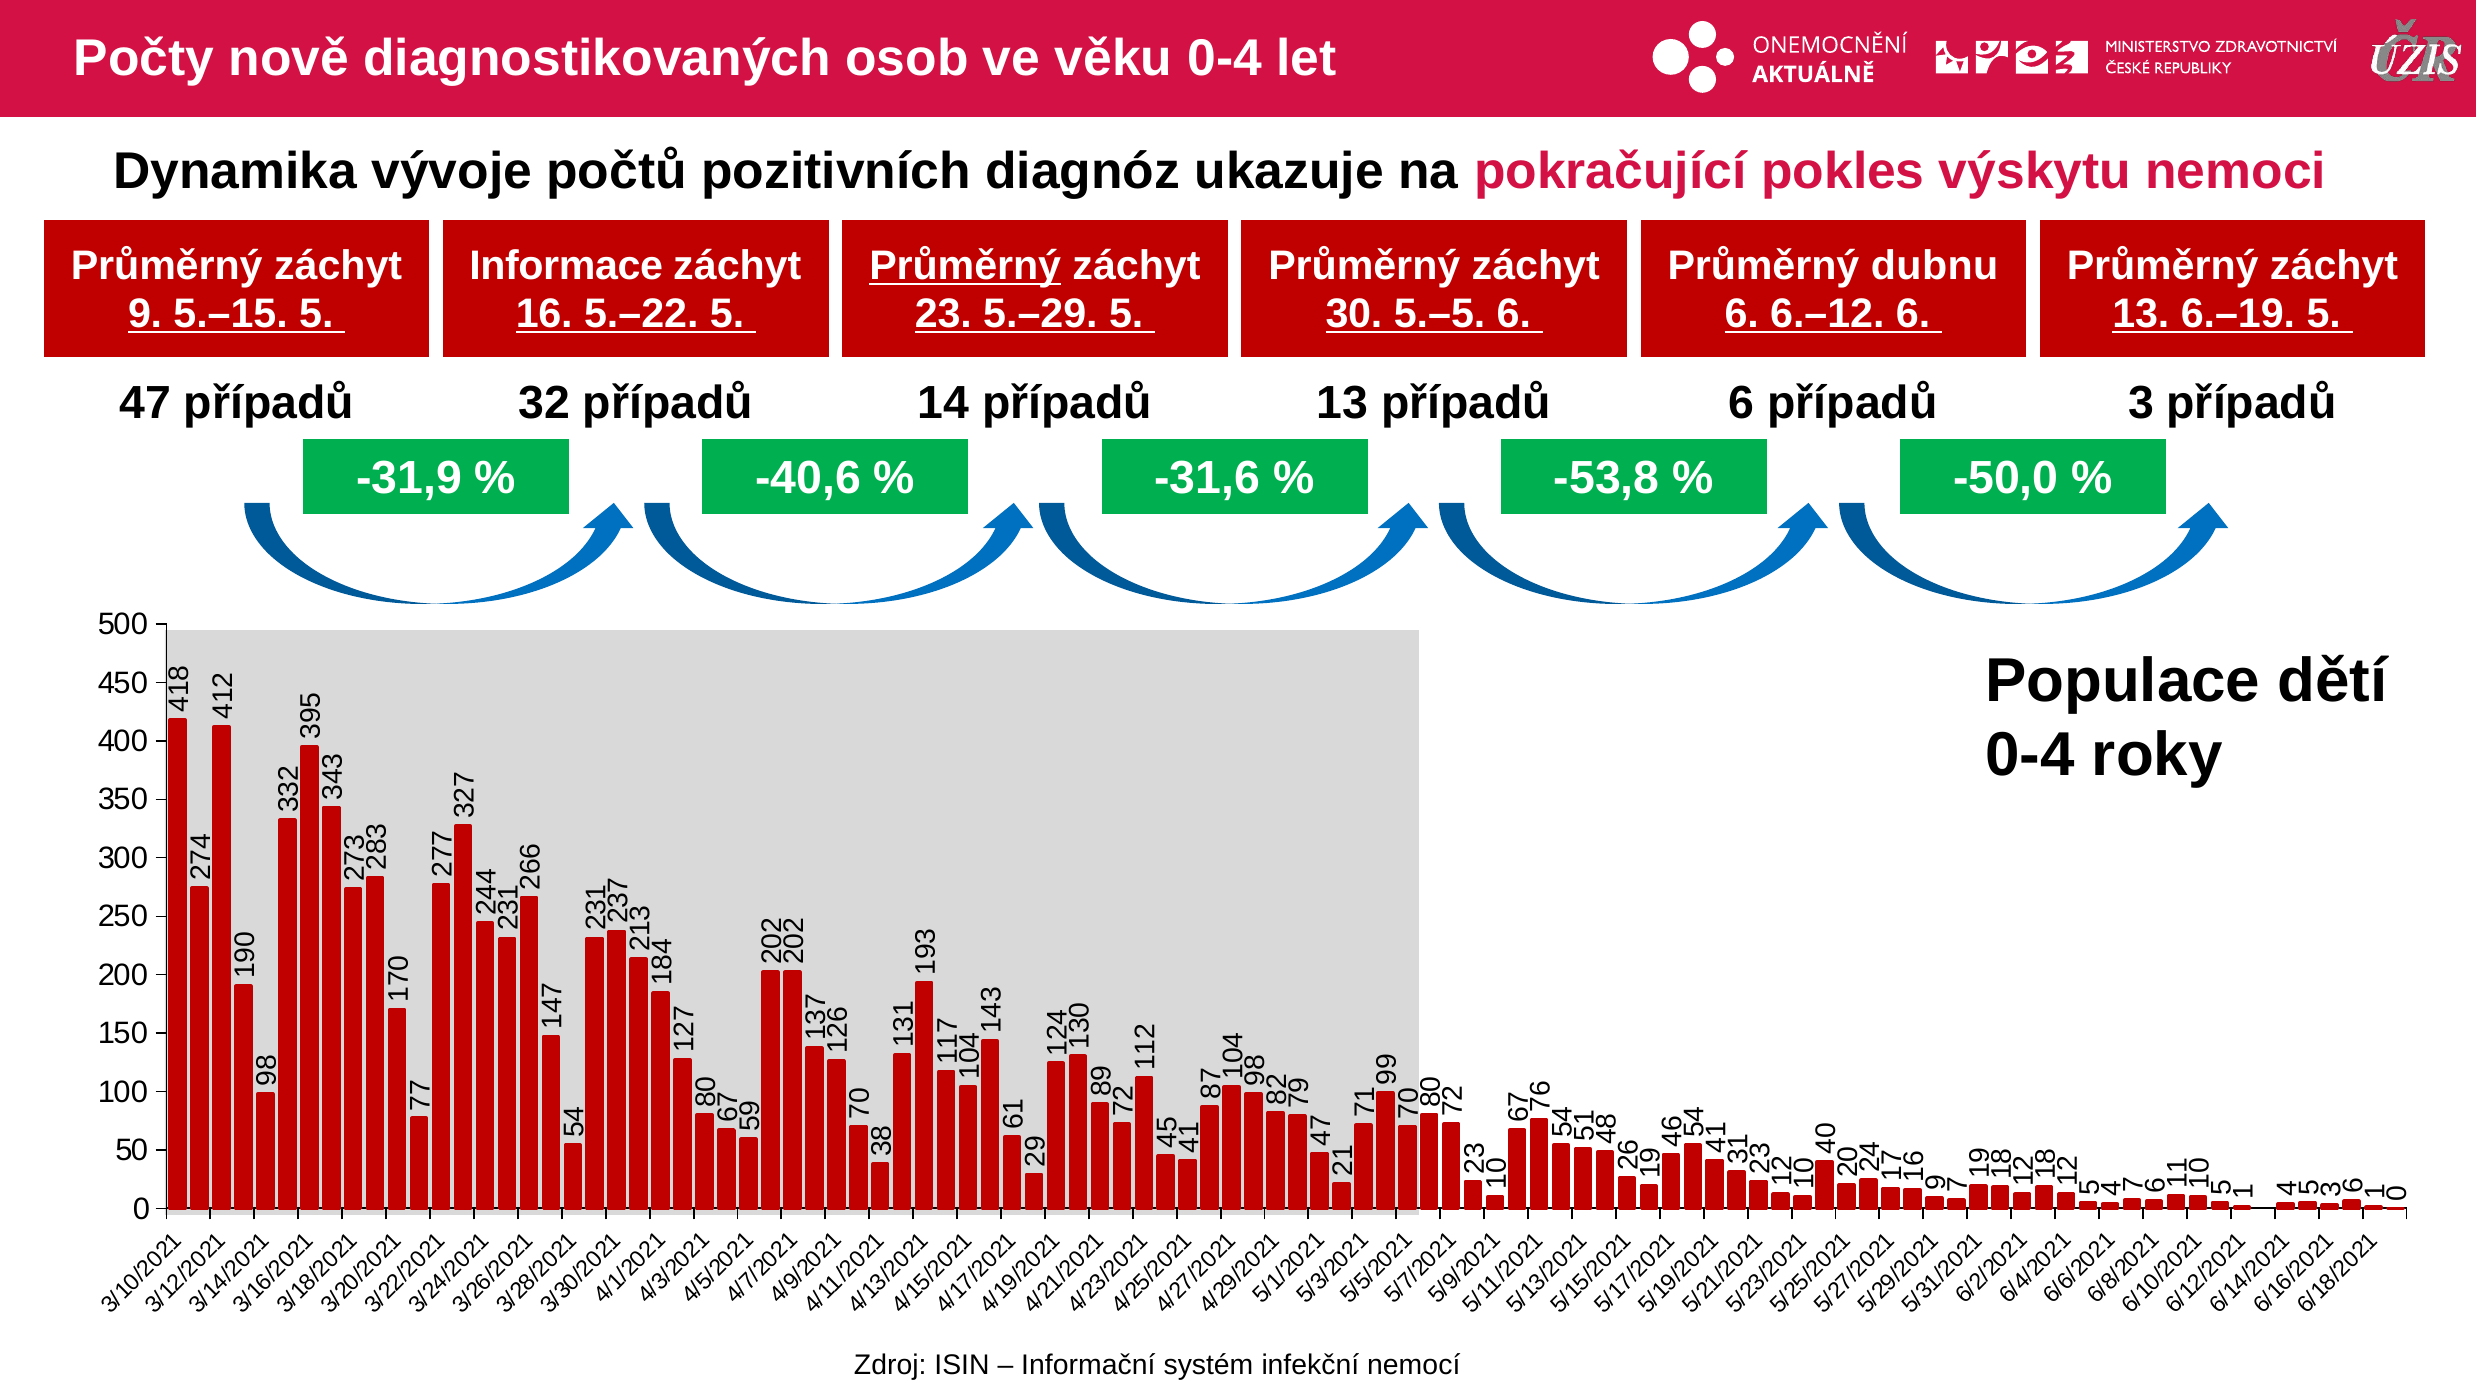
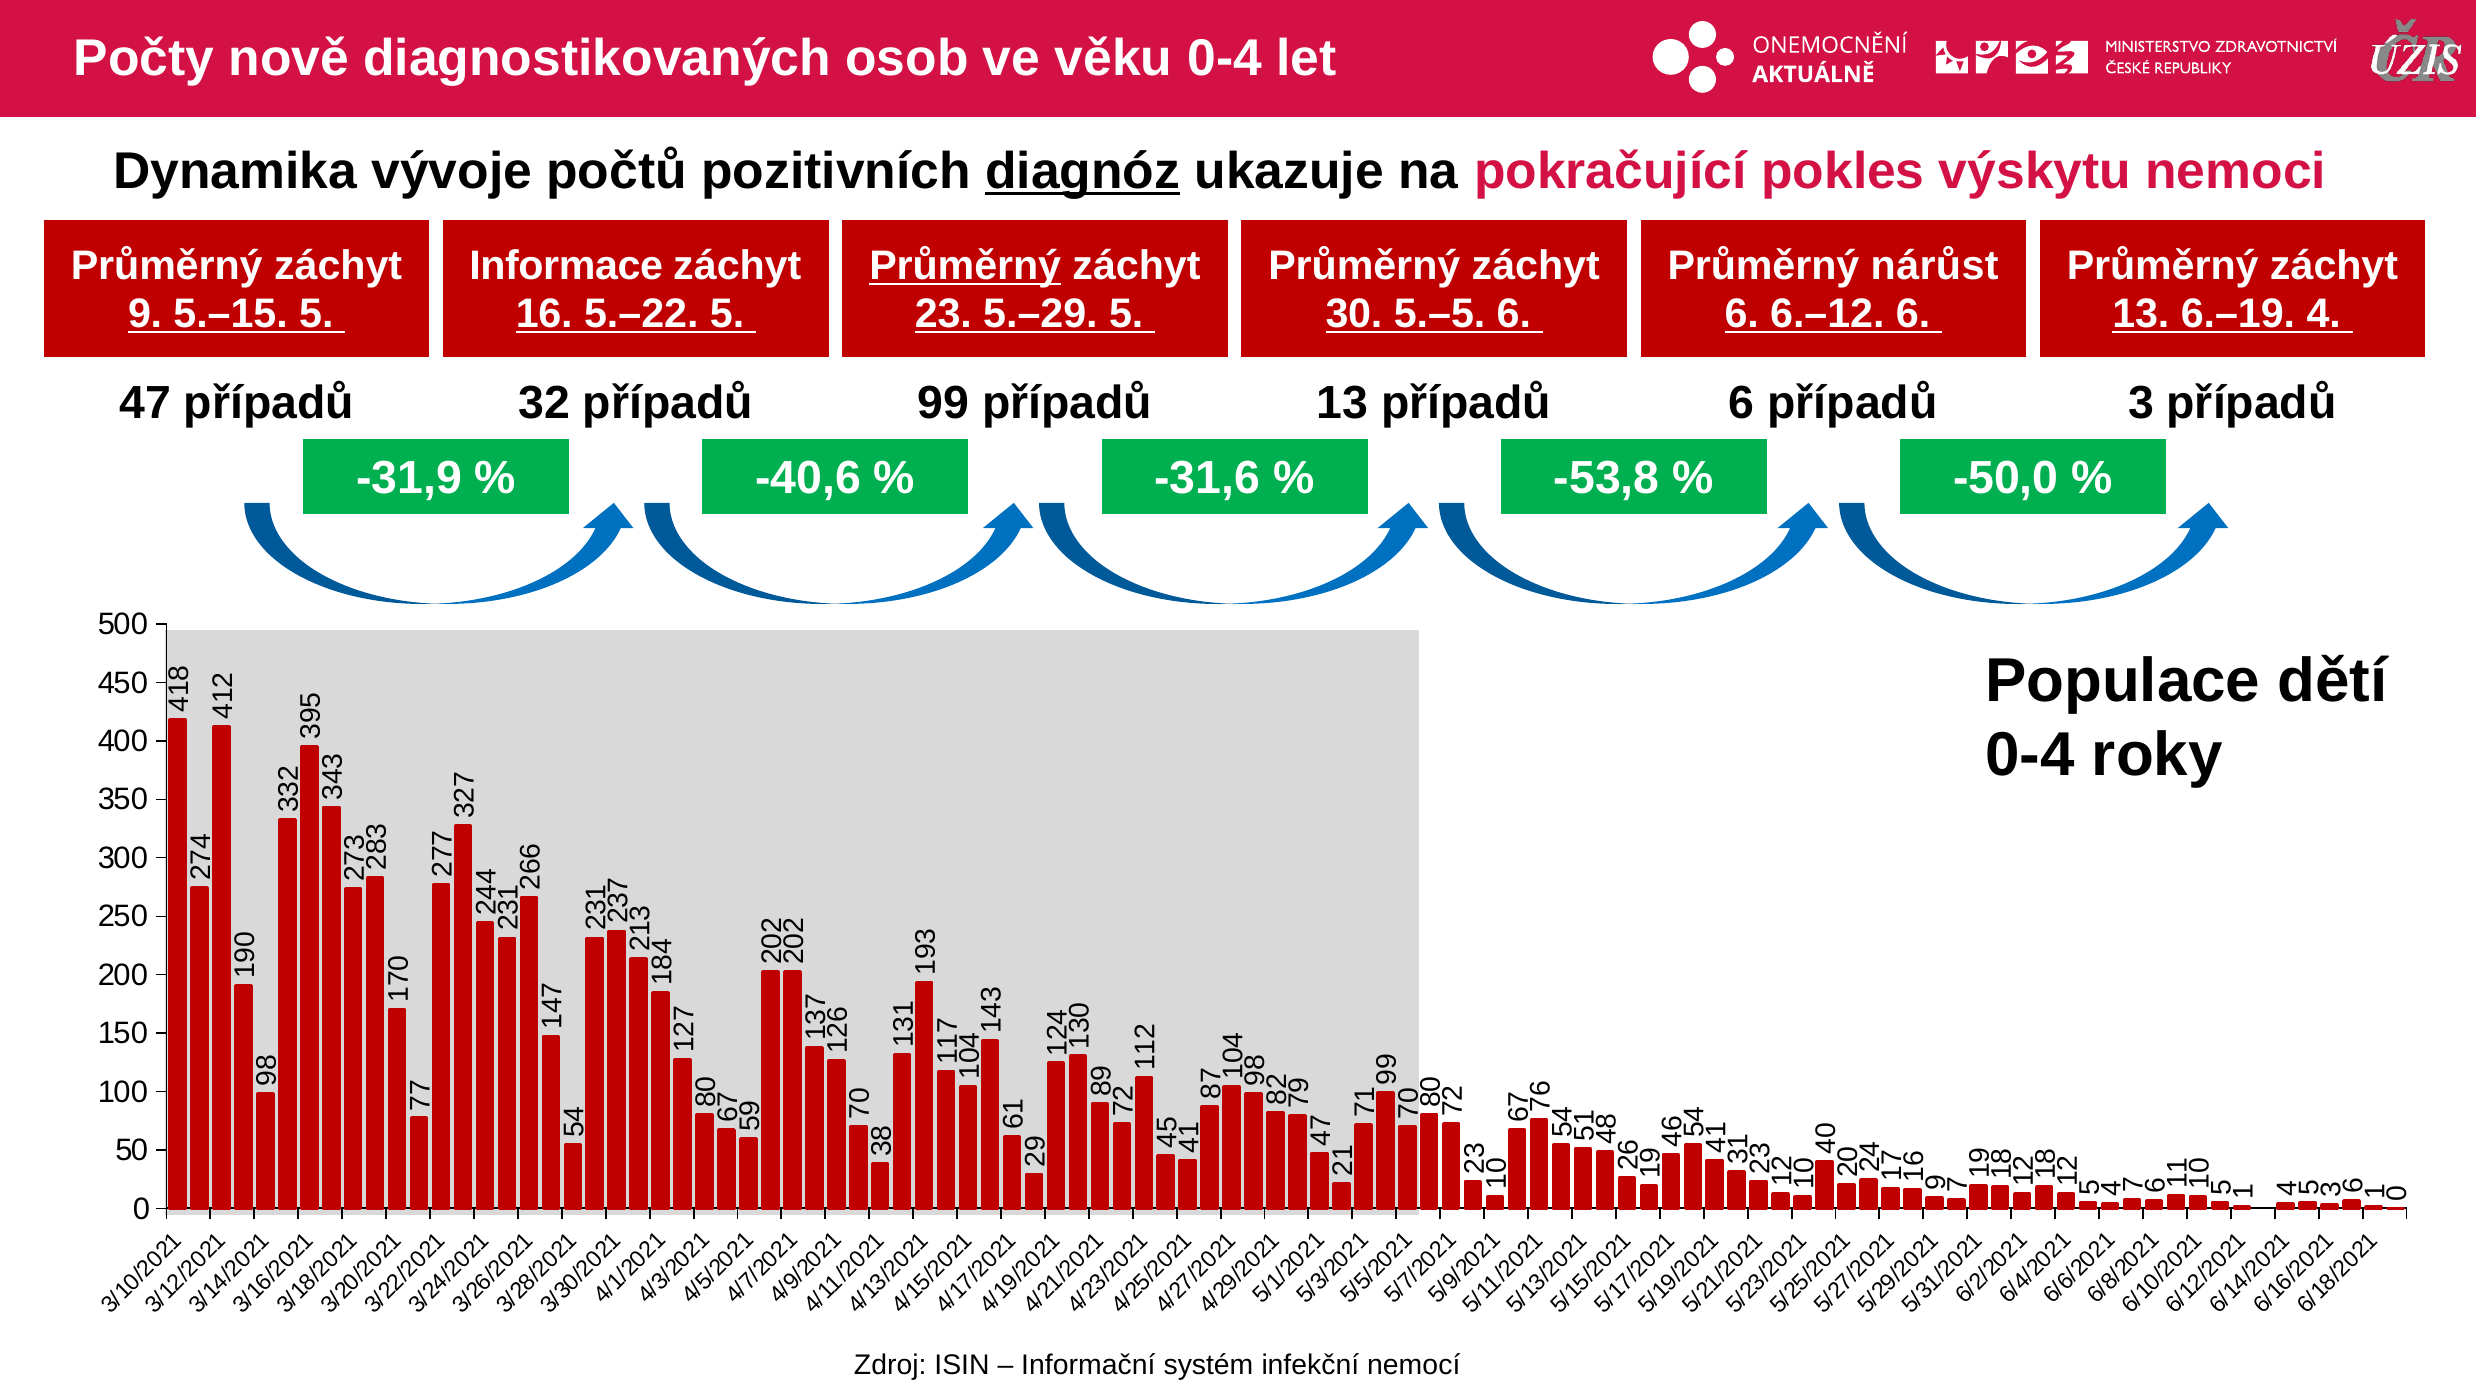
diagnóz underline: none -> present (1083, 171)
dubnu: dubnu -> nárůst (1935, 266)
6.–19 5: 5 -> 4 (2324, 314)
14: 14 -> 99 (944, 403)
